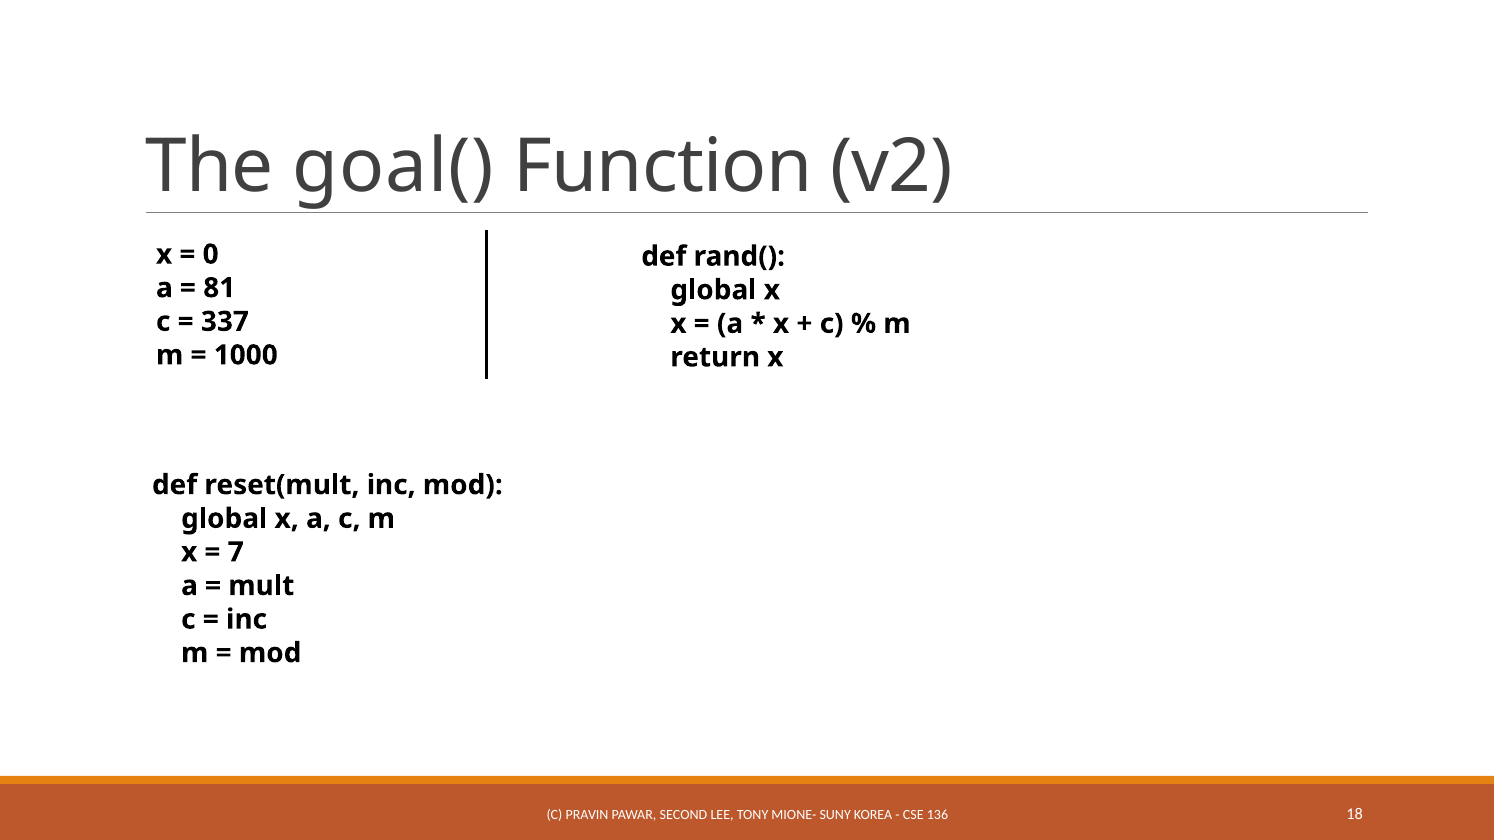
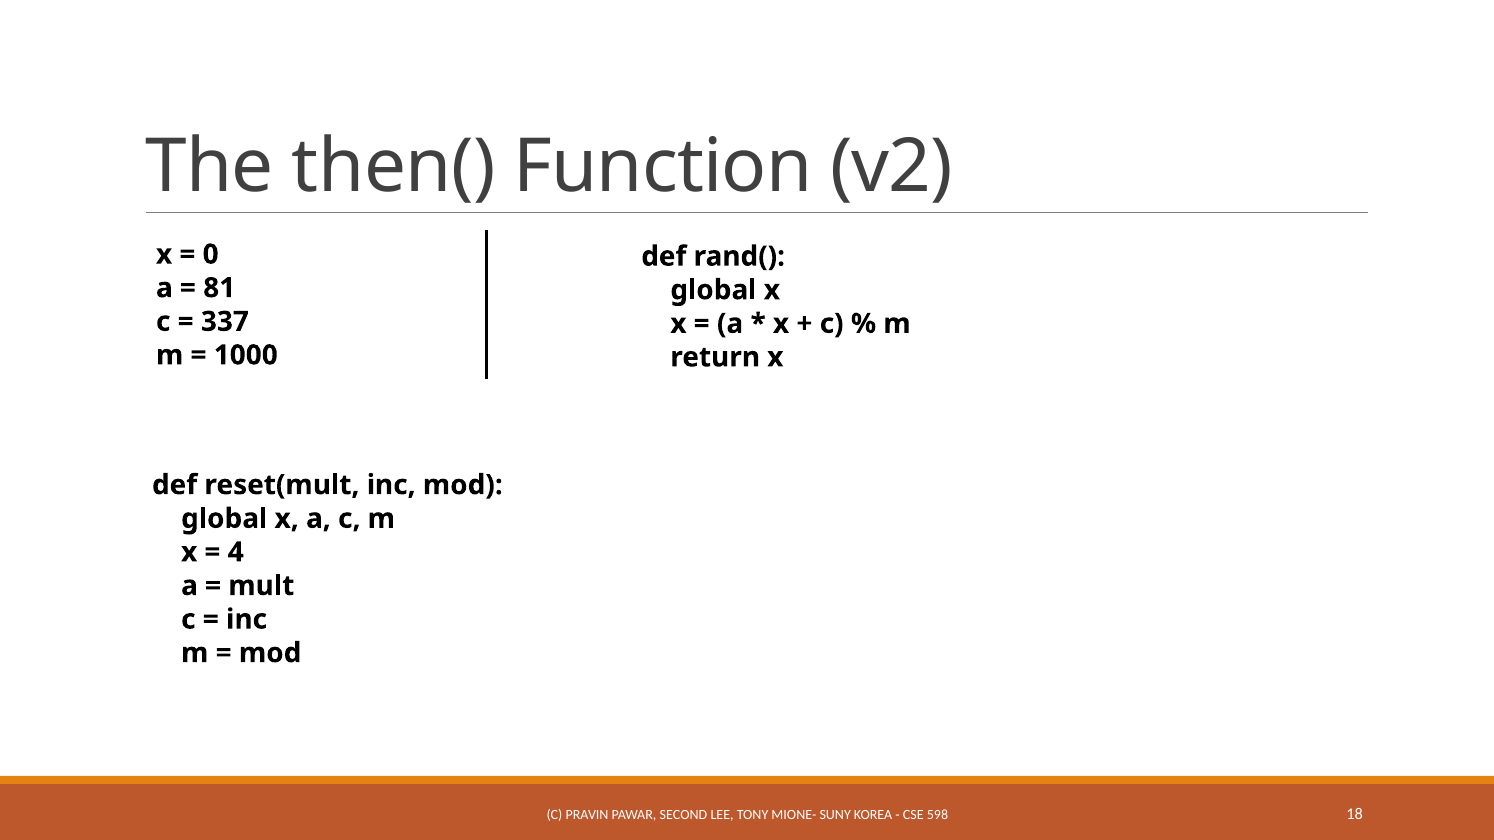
goal(: goal( -> then( (394, 167)
7: 7 -> 4 (236, 552)
136: 136 -> 598 (937, 815)
